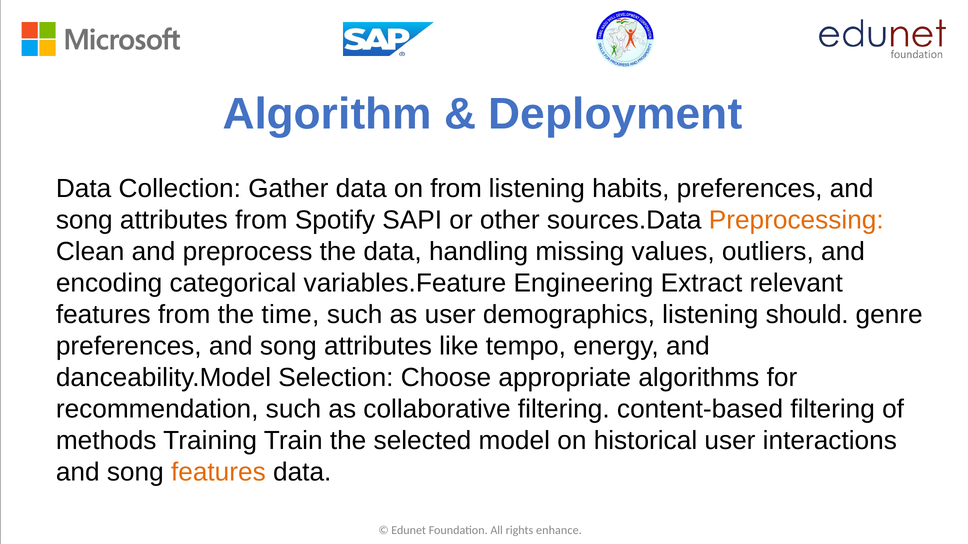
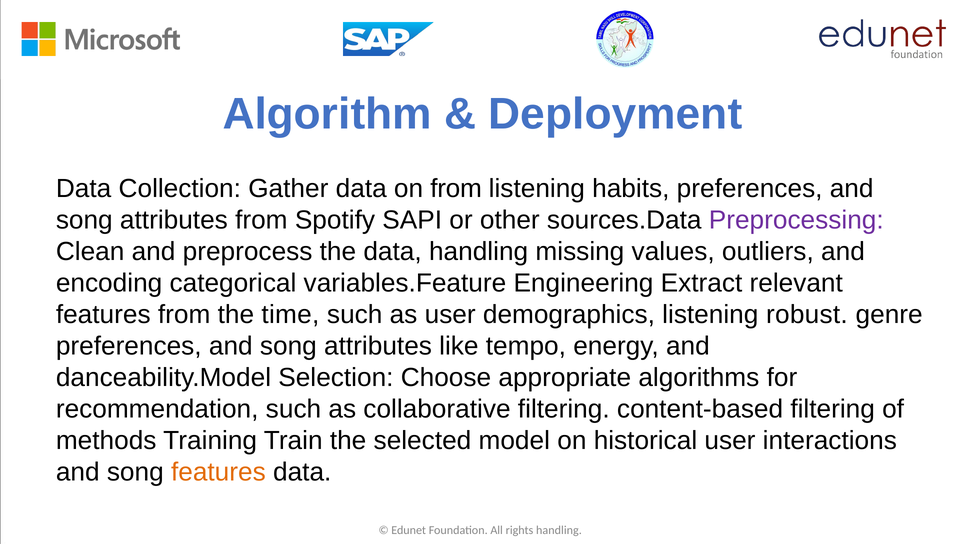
Preprocessing colour: orange -> purple (796, 220)
should: should -> robust (807, 315)
rights enhance: enhance -> handling (559, 531)
